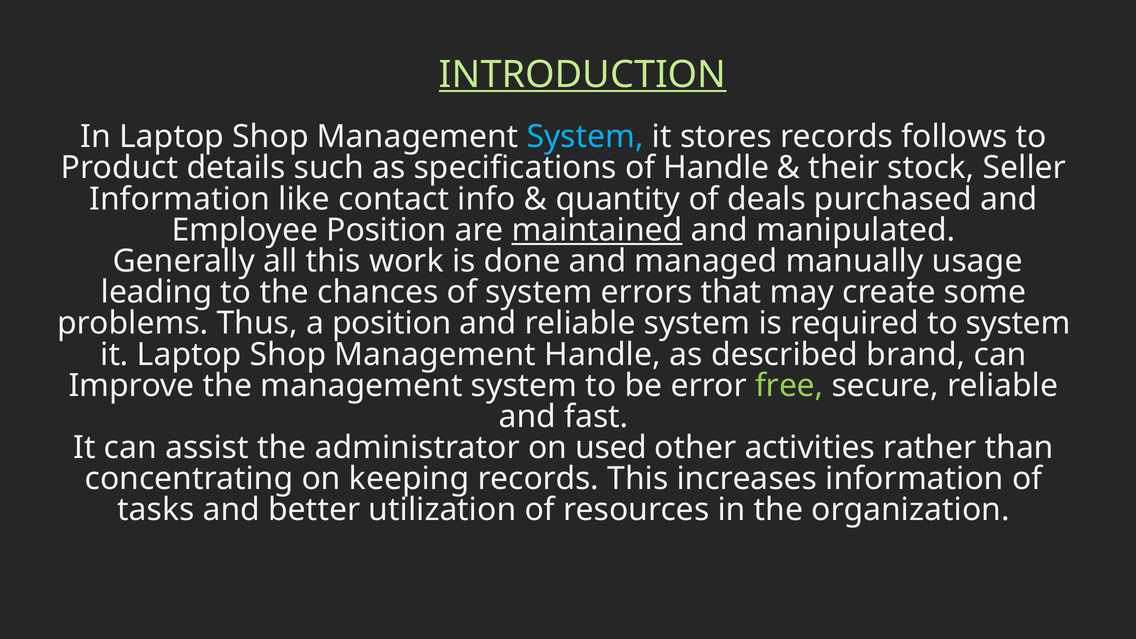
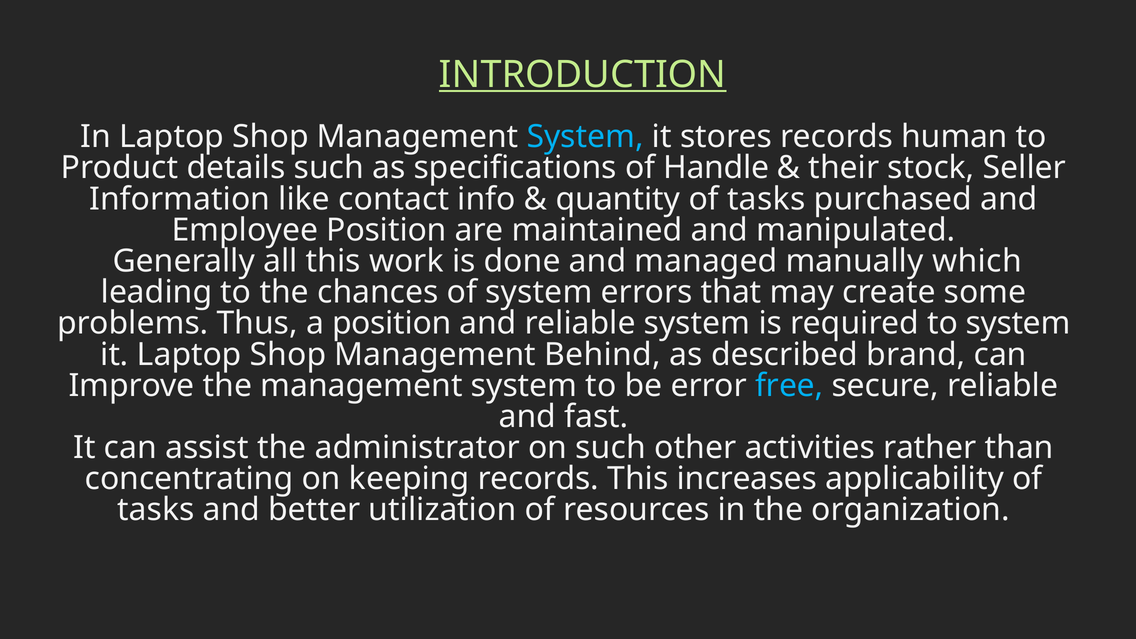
follows: follows -> human (955, 137)
quantity of deals: deals -> tasks (766, 199)
maintained underline: present -> none (597, 230)
usage: usage -> which (977, 261)
Management Handle: Handle -> Behind (603, 354)
free colour: light green -> light blue (789, 386)
on used: used -> such (611, 448)
increases information: information -> applicability (915, 479)
